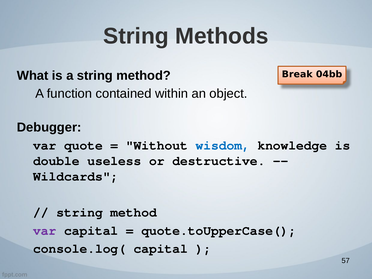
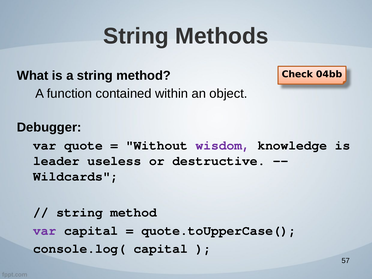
Break: Break -> Check (297, 74)
wisdom colour: blue -> purple (223, 145)
double: double -> leader (56, 161)
